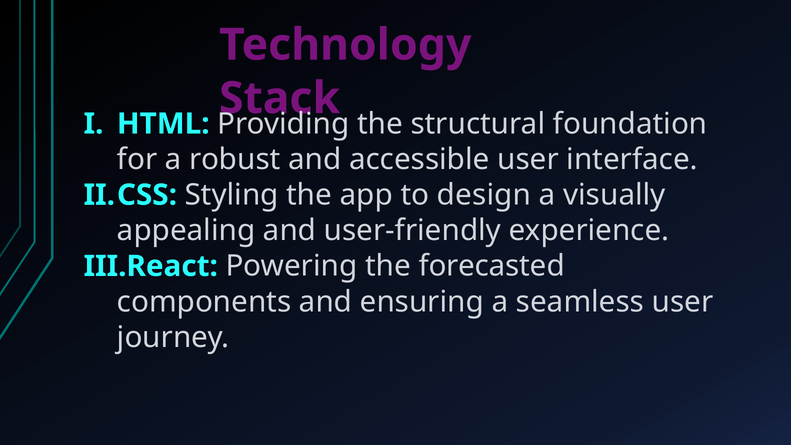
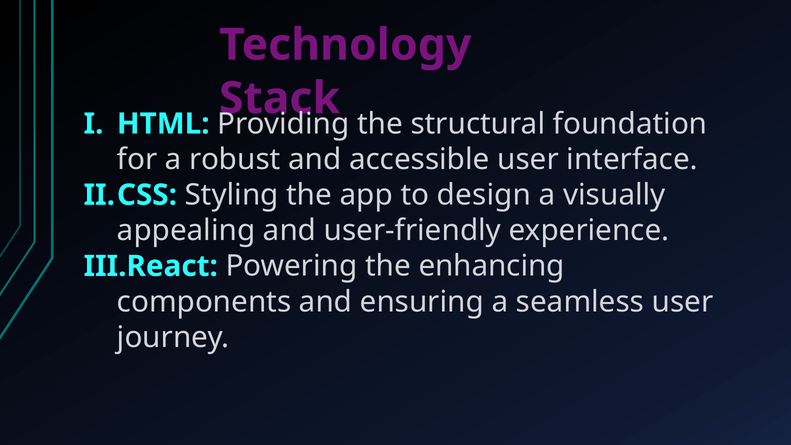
forecasted: forecasted -> enhancing (492, 266)
